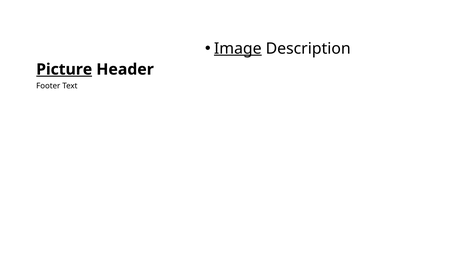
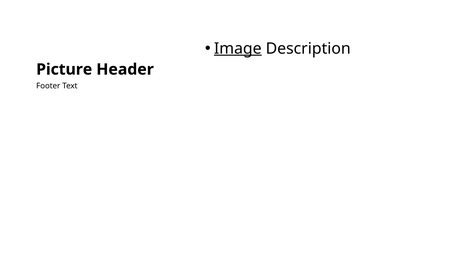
Picture underline: present -> none (64, 70)
